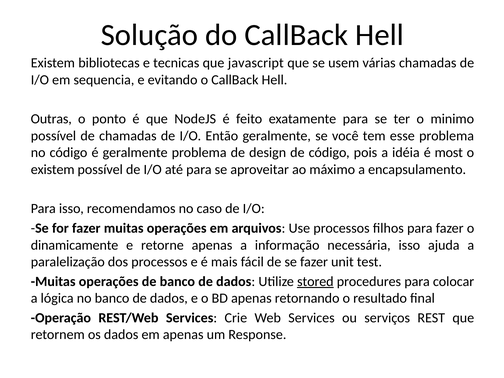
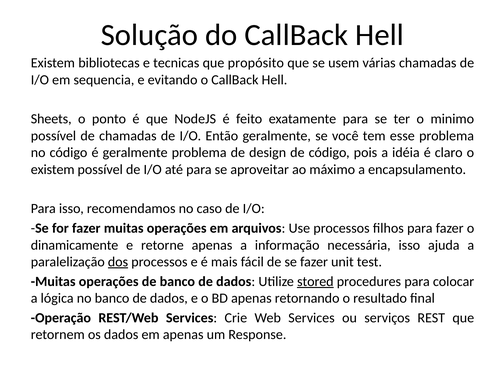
javascript: javascript -> propósito (256, 63)
Outras: Outras -> Sheets (51, 119)
most: most -> claro (449, 153)
dos underline: none -> present (118, 262)
